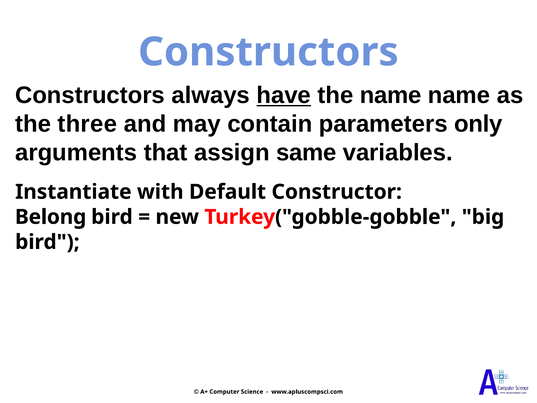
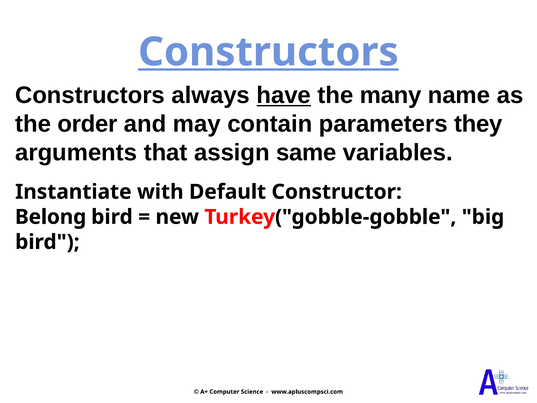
Constructors underline: none -> present (268, 52)
the name: name -> many (391, 95)
three: three -> order (88, 124)
only: only -> they (478, 124)
